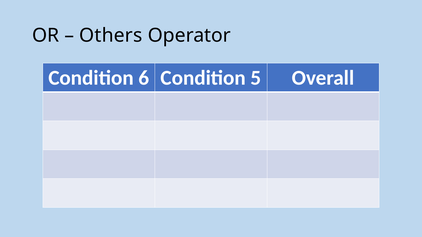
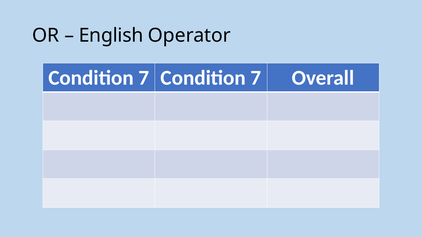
Others: Others -> English (111, 35)
6: 6 -> 7 (144, 78)
5: 5 -> 7 (256, 78)
